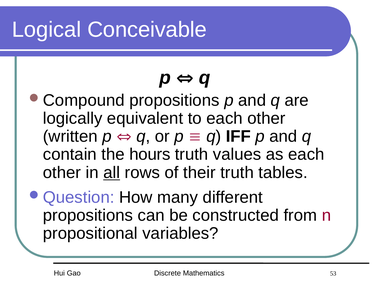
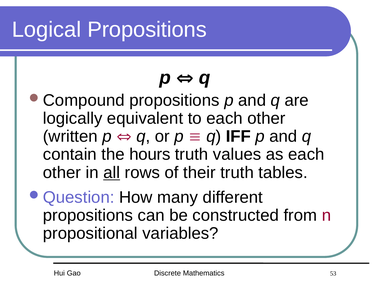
Logical Conceivable: Conceivable -> Propositions (147, 30)
